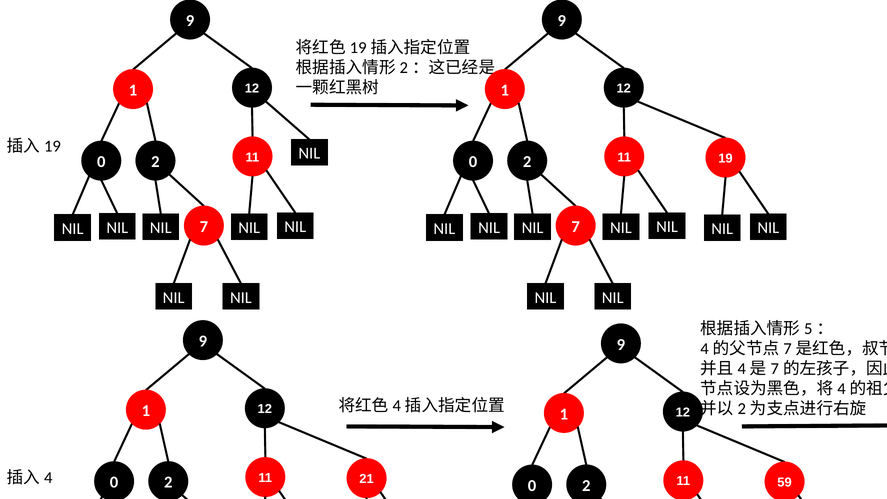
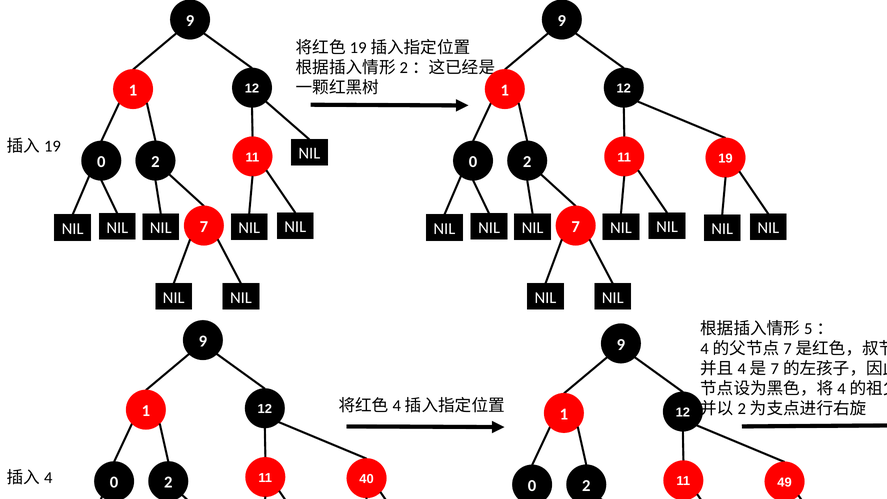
21: 21 -> 40 (367, 479)
59: 59 -> 49 (785, 482)
